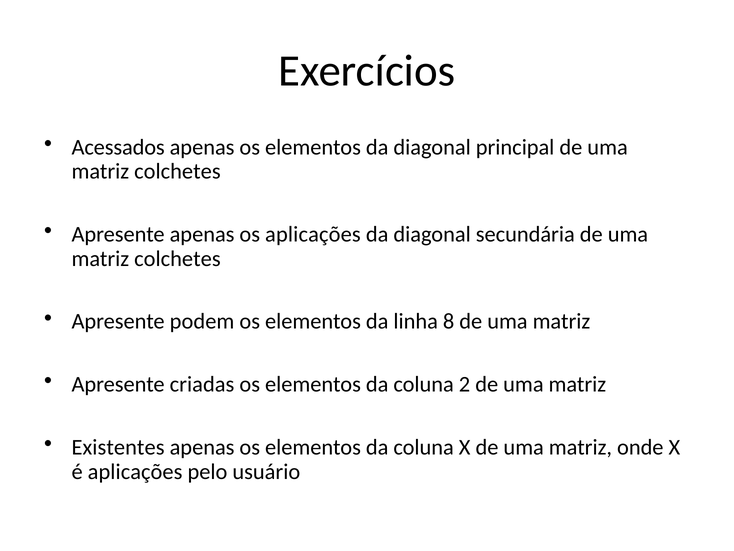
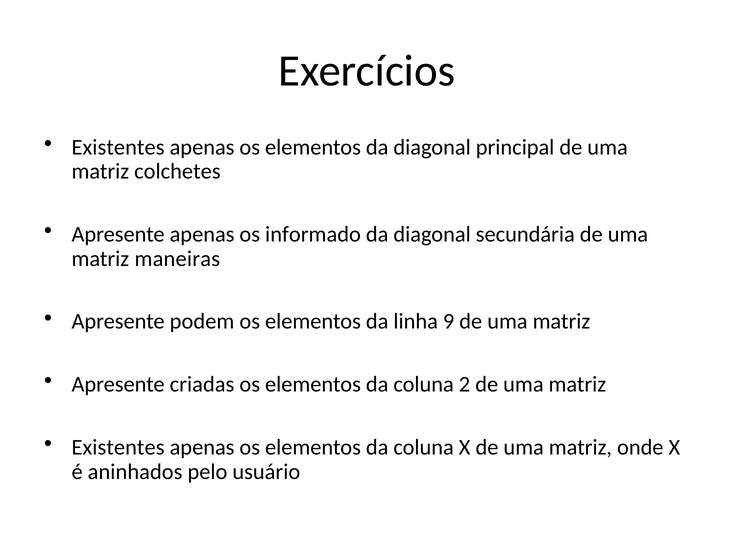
Acessados: Acessados -> Existentes (118, 147)
os aplicações: aplicações -> informado (313, 234)
colchetes: colchetes -> maneiras (177, 258)
8: 8 -> 9 (449, 321)
é aplicações: aplicações -> aninhados (135, 471)
